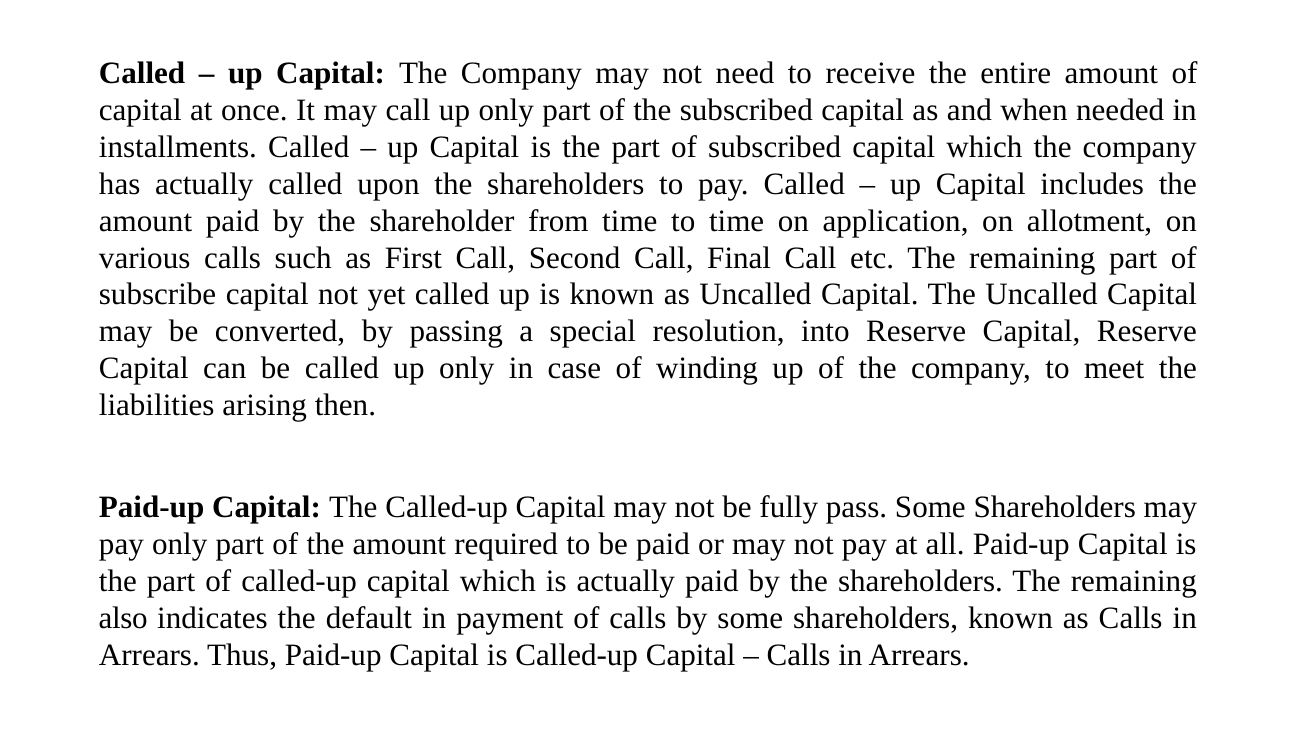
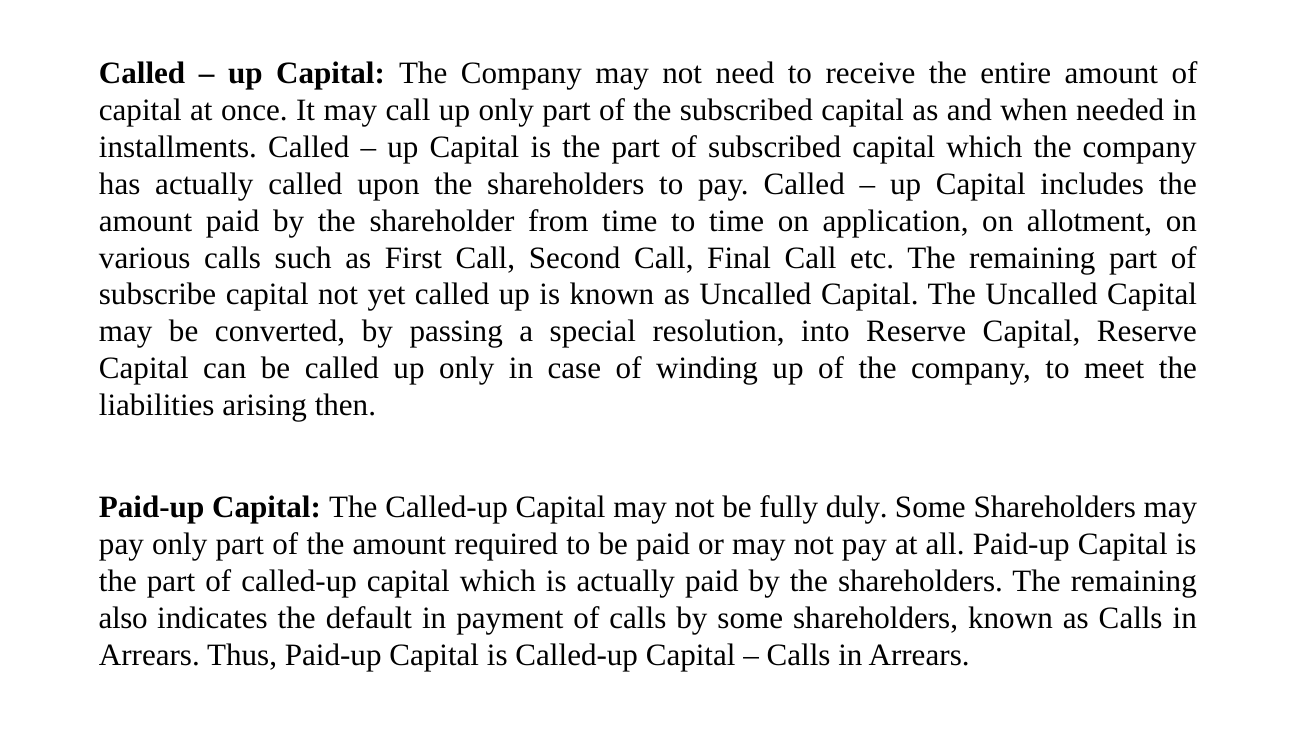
pass: pass -> duly (857, 508)
